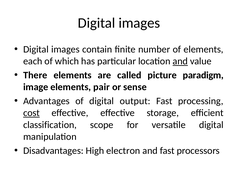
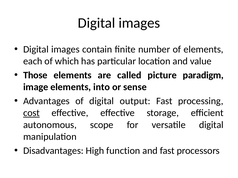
and underline: present -> none (180, 61)
There: There -> Those (35, 75)
pair: pair -> into (102, 87)
classification: classification -> autonomous (50, 125)
electron: electron -> function (123, 151)
